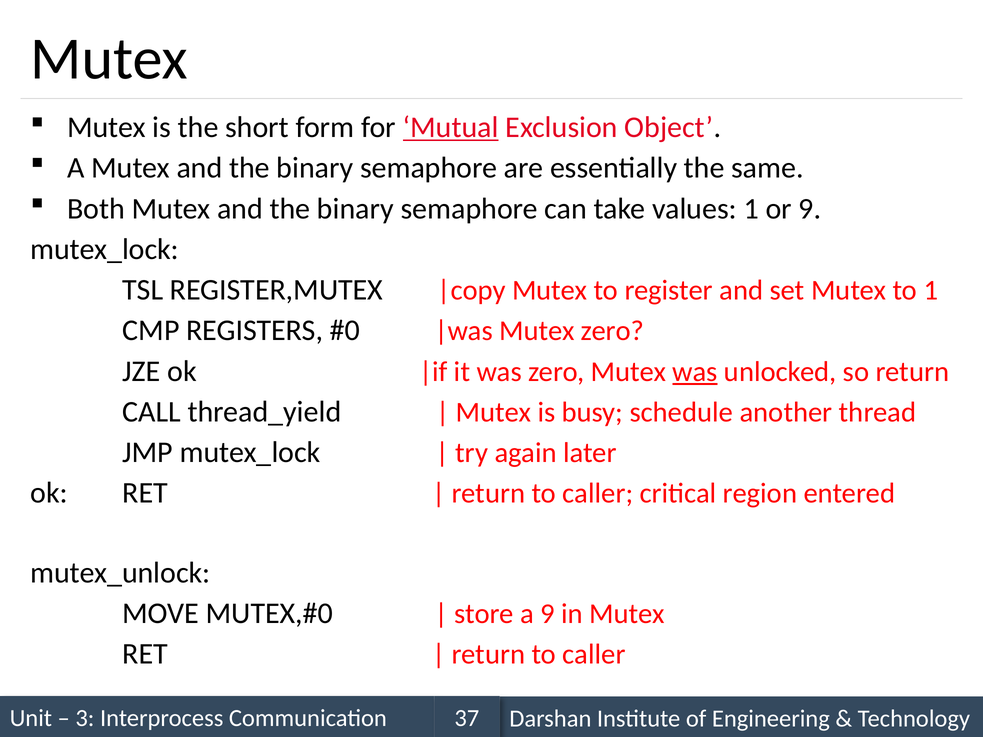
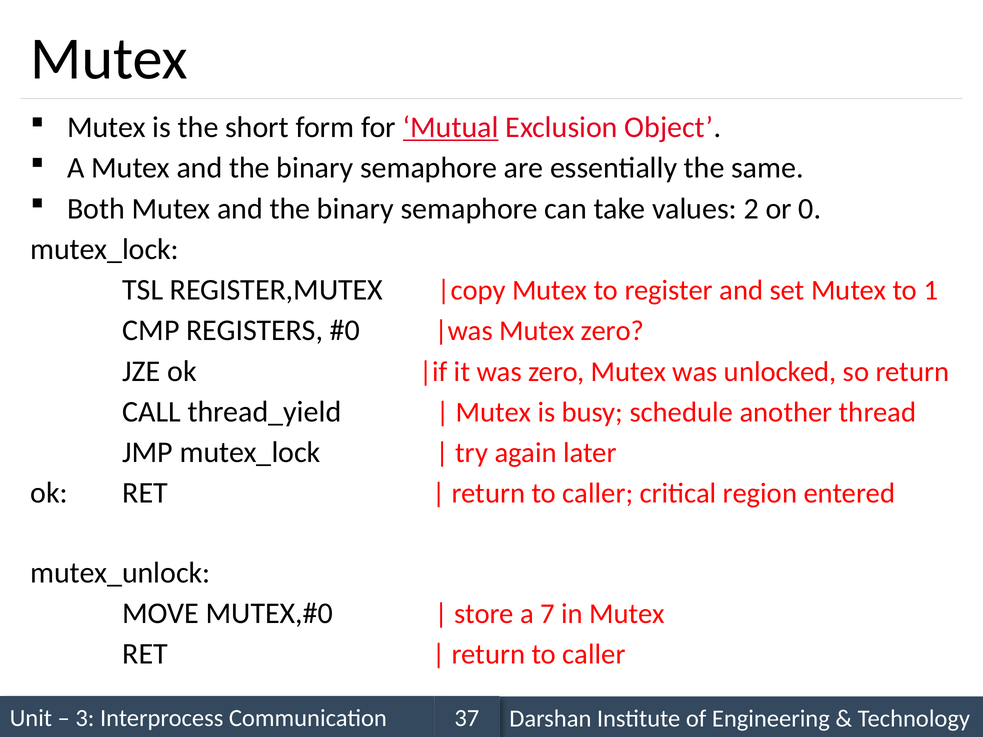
values 1: 1 -> 2 (751, 209)
or 9: 9 -> 0 (810, 209)
was underline: present -> none (695, 372)
a 9: 9 -> 7 (548, 614)
